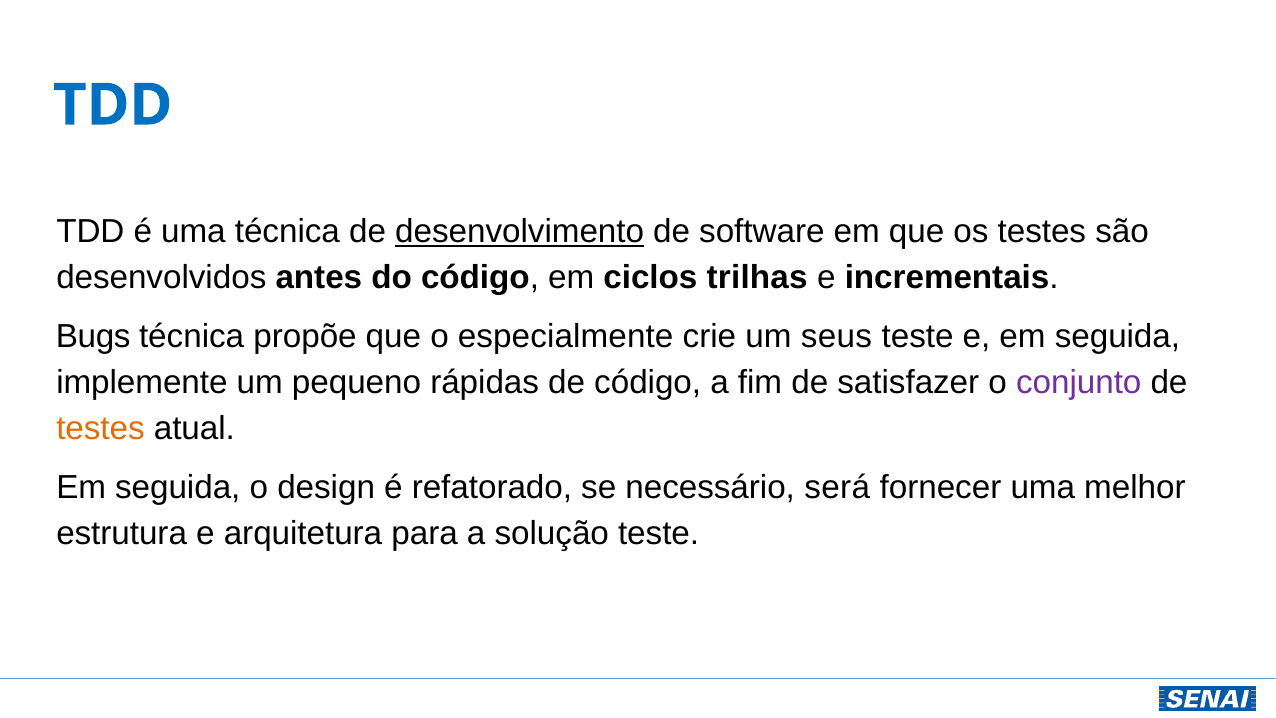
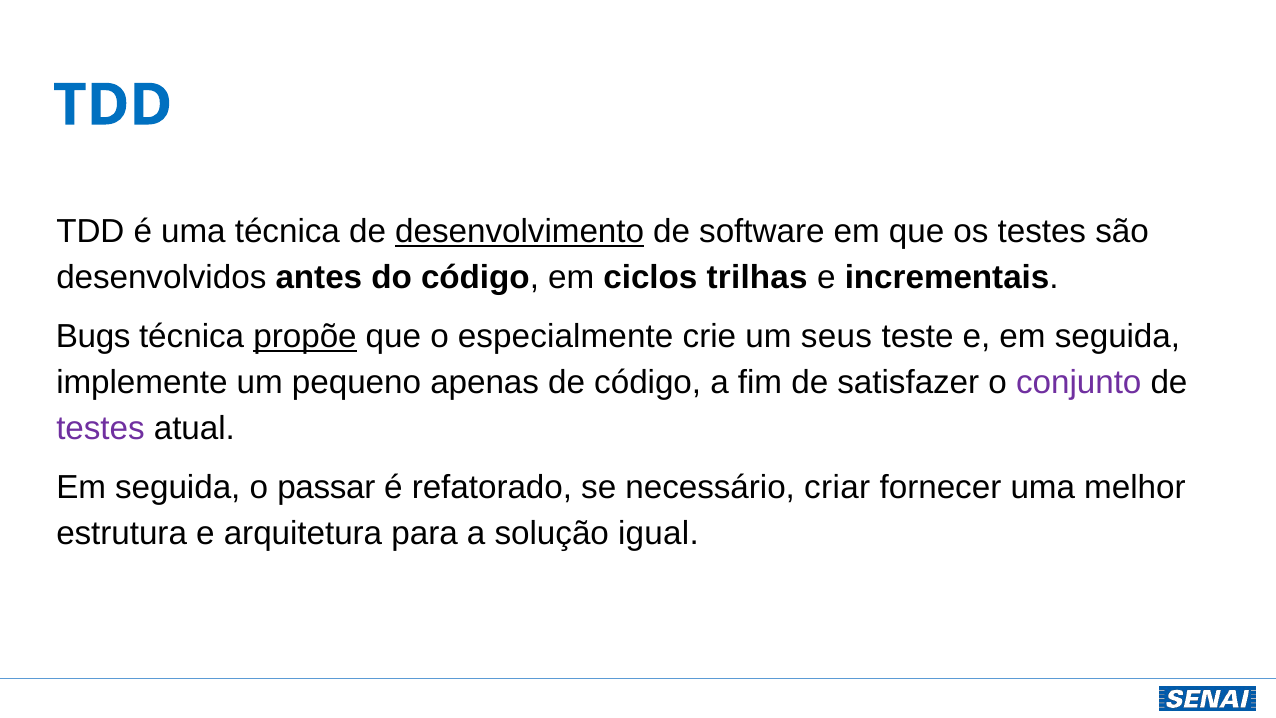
propõe underline: none -> present (305, 337)
rápidas: rápidas -> apenas (485, 382)
testes colour: orange -> purple (100, 428)
design: design -> passar (326, 487)
será: será -> criar (837, 487)
solução teste: teste -> igual (658, 533)
